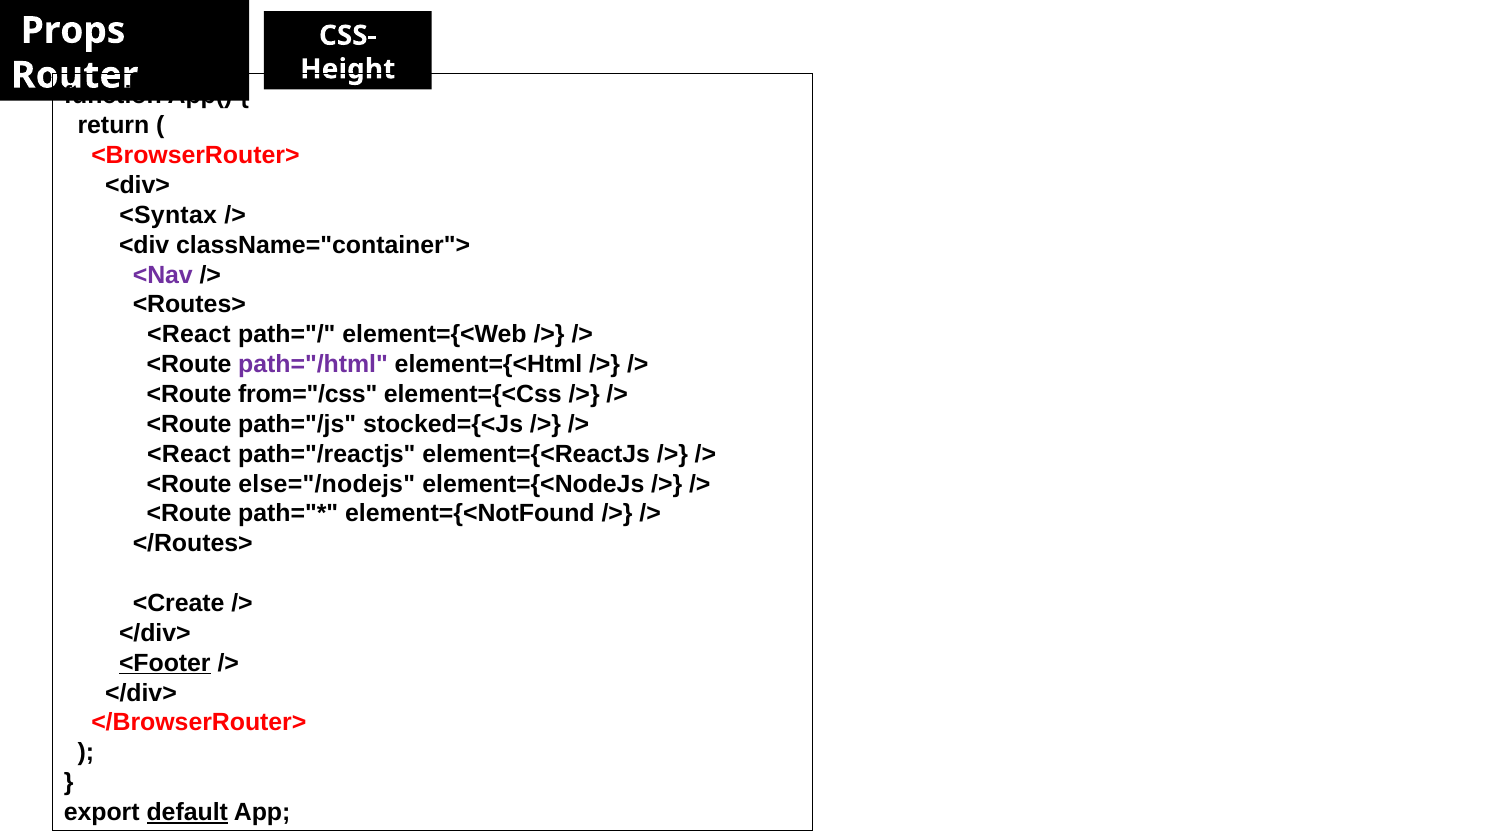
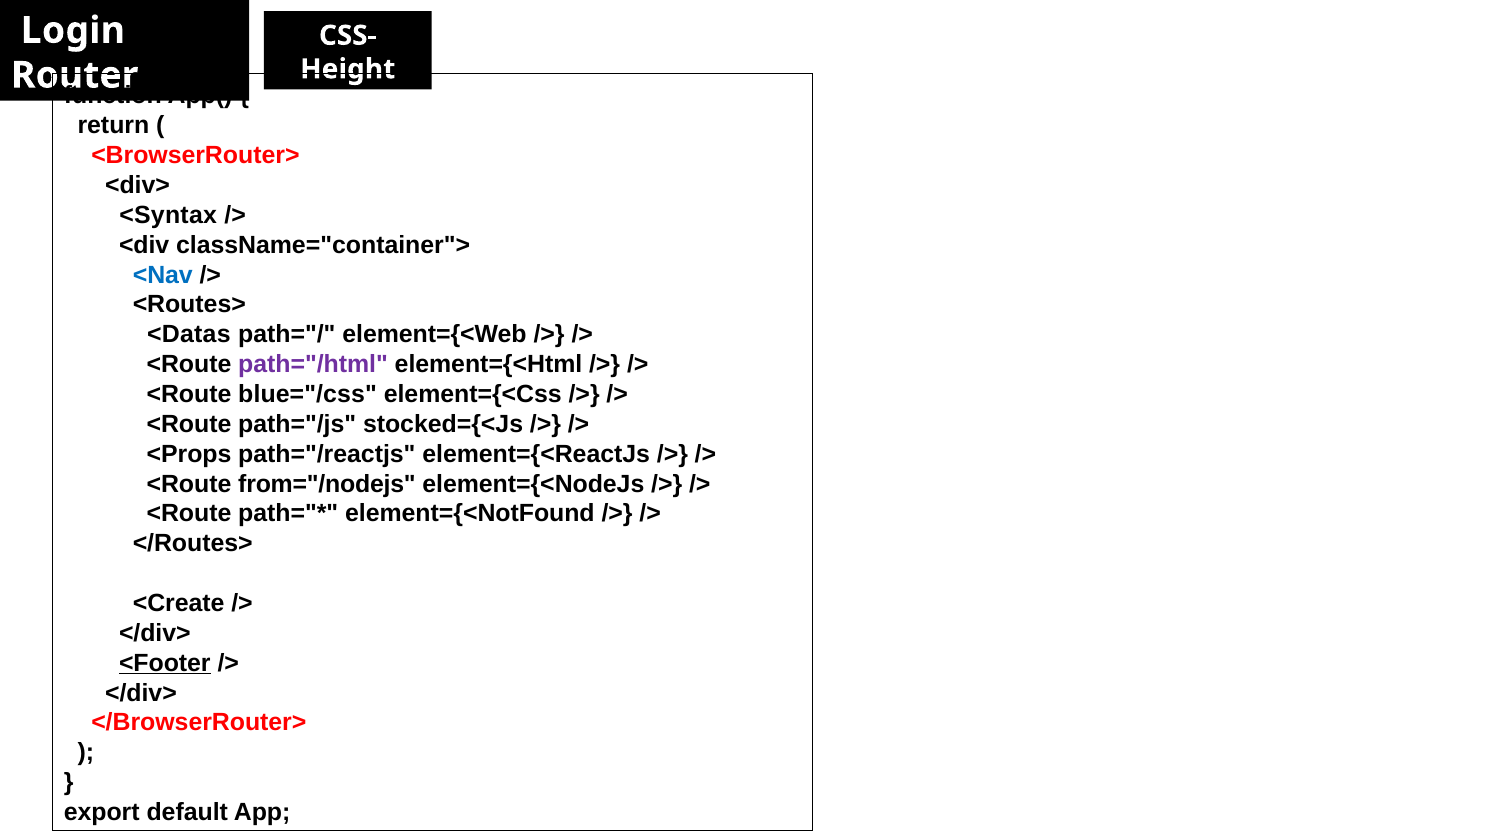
Props: Props -> Login (73, 31)
<Nav colour: purple -> blue (163, 275)
<React: <React -> <Datas (189, 335)
from="/css: from="/css -> blue="/css (308, 394)
<React: <React -> <Props (189, 454)
else="/nodejs: else="/nodejs -> from="/nodejs (327, 484)
default underline: present -> none (187, 813)
